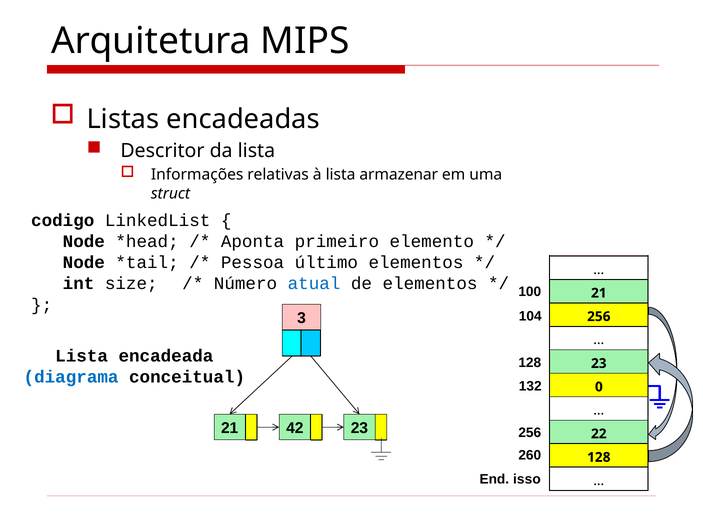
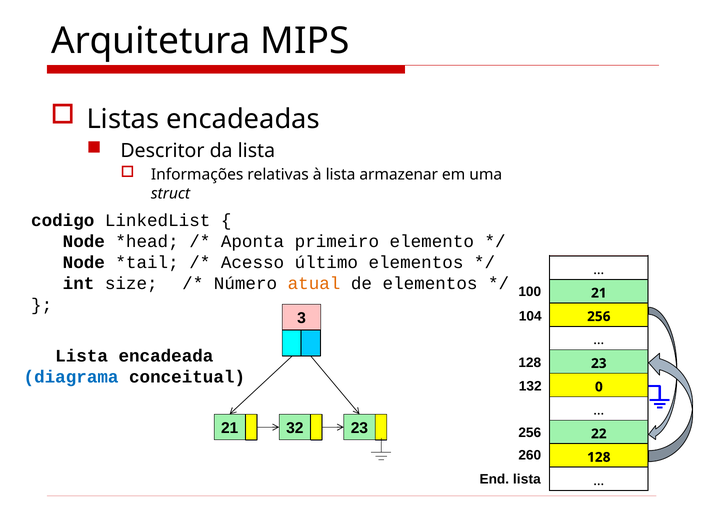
Pessoa: Pessoa -> Acesso (253, 263)
atual colour: blue -> orange (314, 284)
42: 42 -> 32 (295, 428)
End isso: isso -> lista (527, 479)
